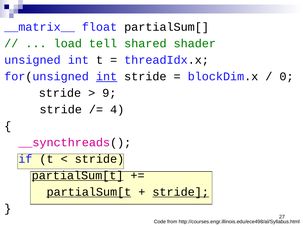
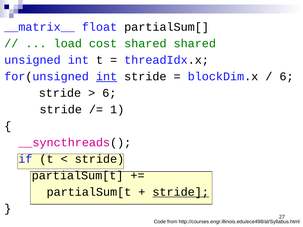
tell: tell -> cost (103, 44)
shared shader: shader -> shared (195, 44)
0: 0 -> 6 (287, 77)
9: 9 -> 6 (109, 93)
4: 4 -> 1 (117, 110)
partialSum[t underline: present -> none (78, 176)
partialSum[t underline: present -> none (89, 192)
